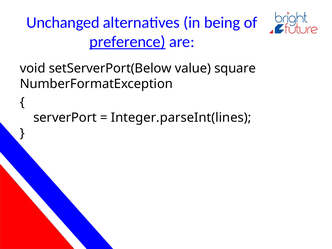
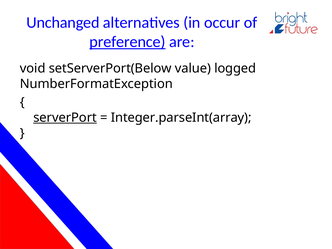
being: being -> occur (222, 22)
square: square -> logged (235, 68)
serverPort underline: none -> present (65, 118)
Integer.parseInt(lines: Integer.parseInt(lines -> Integer.parseInt(array (181, 118)
